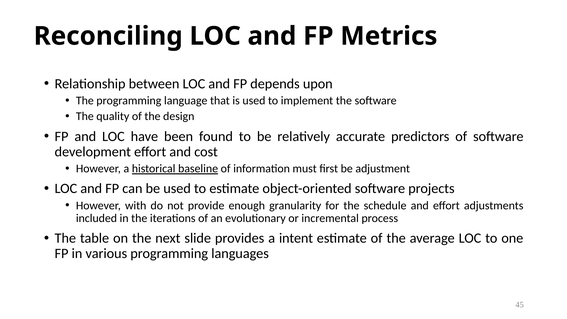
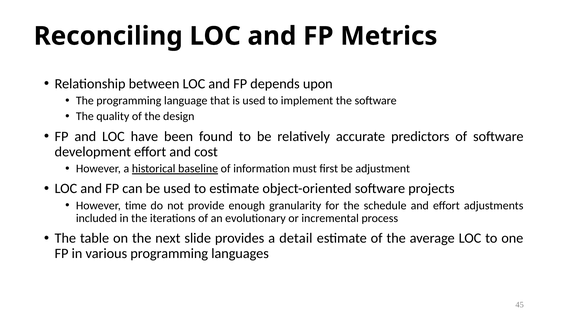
with: with -> time (136, 206)
intent: intent -> detail (296, 238)
